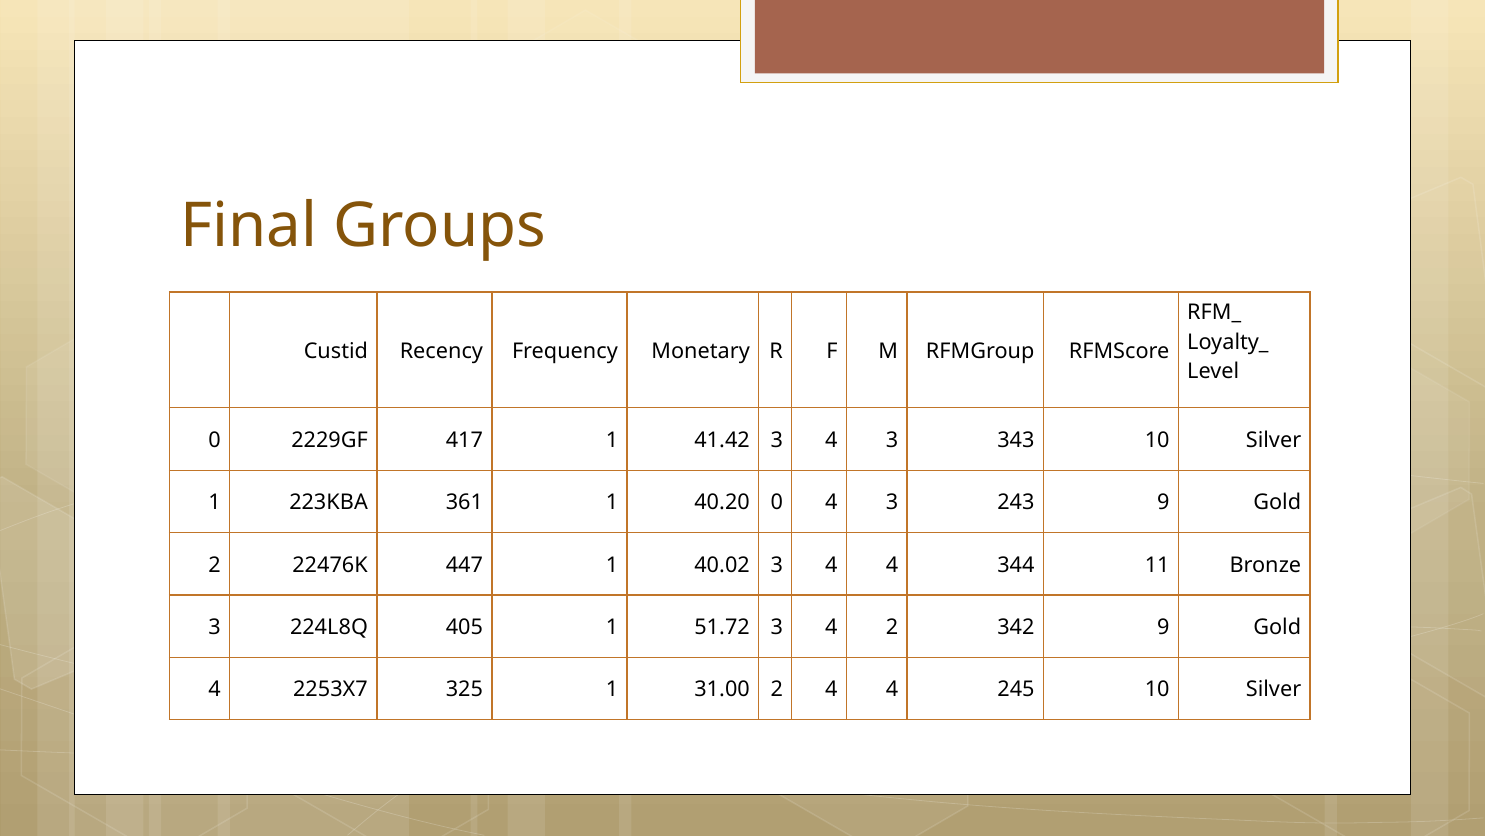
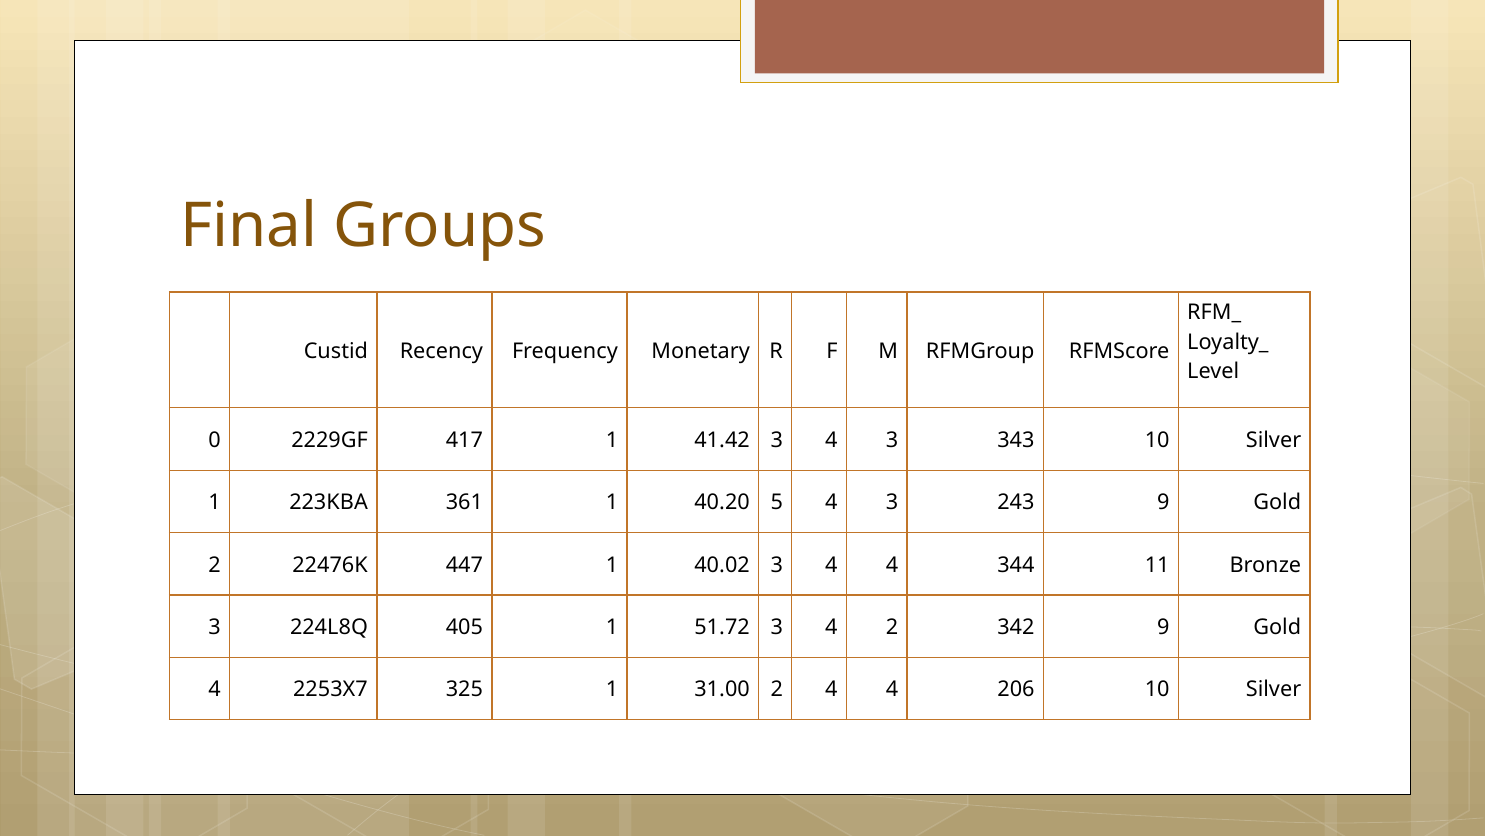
40.20 0: 0 -> 5 (777, 502)
245: 245 -> 206 (1016, 689)
